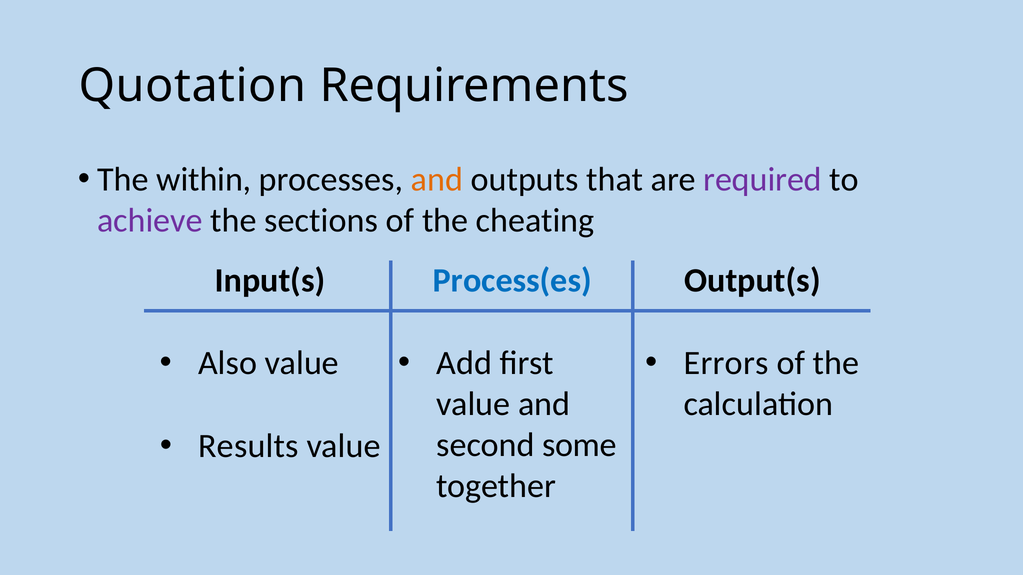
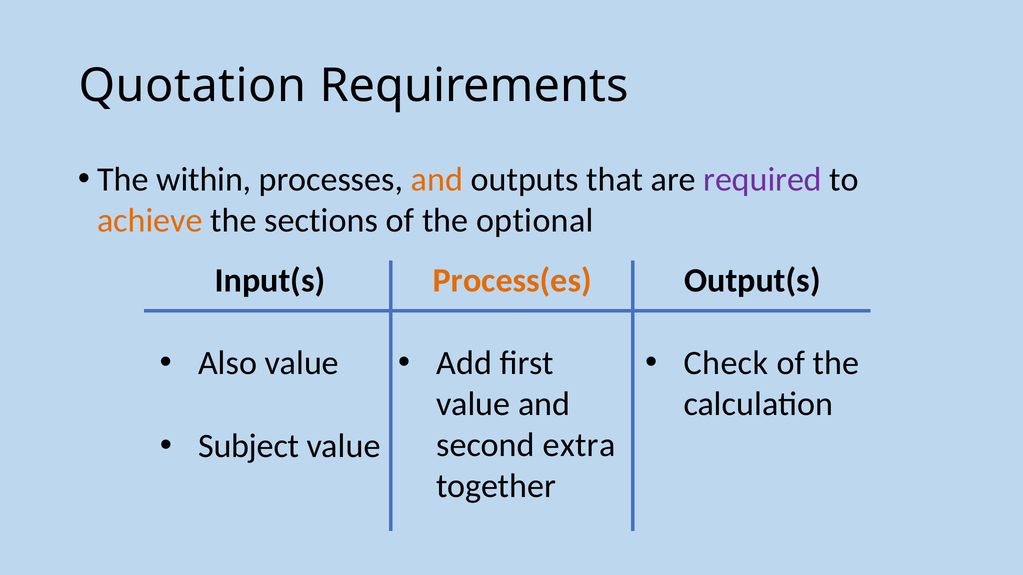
achieve colour: purple -> orange (150, 221)
cheating: cheating -> optional (535, 221)
Process(es colour: blue -> orange (512, 281)
Errors: Errors -> Check (726, 363)
Results: Results -> Subject (249, 447)
some: some -> extra (579, 445)
